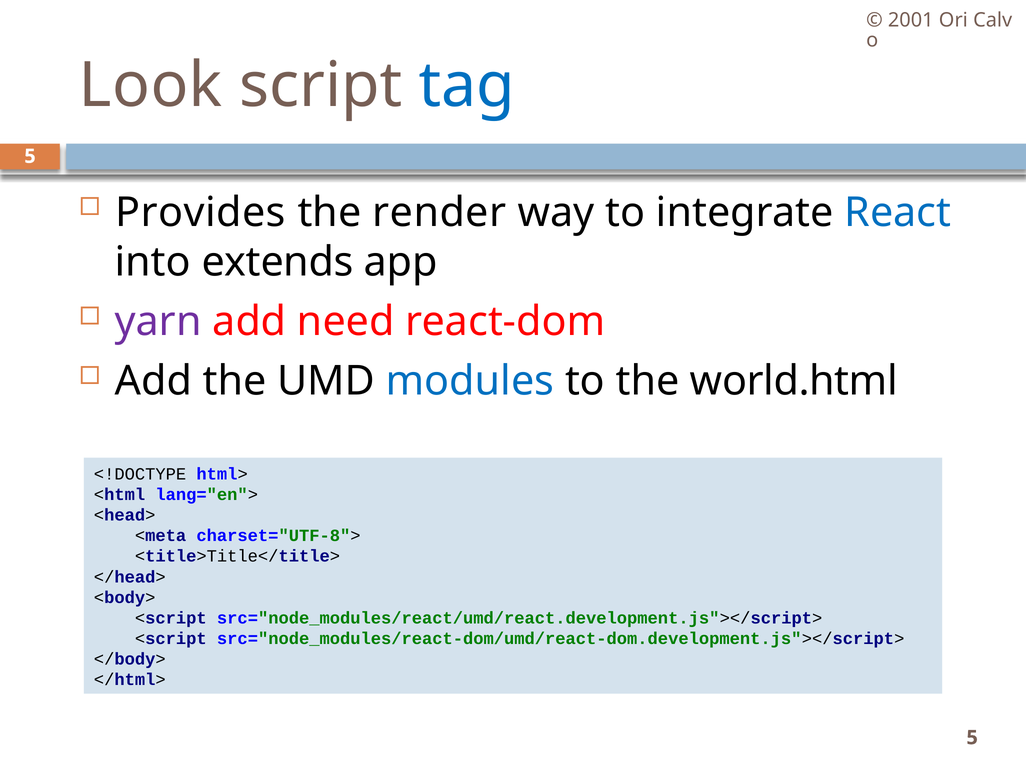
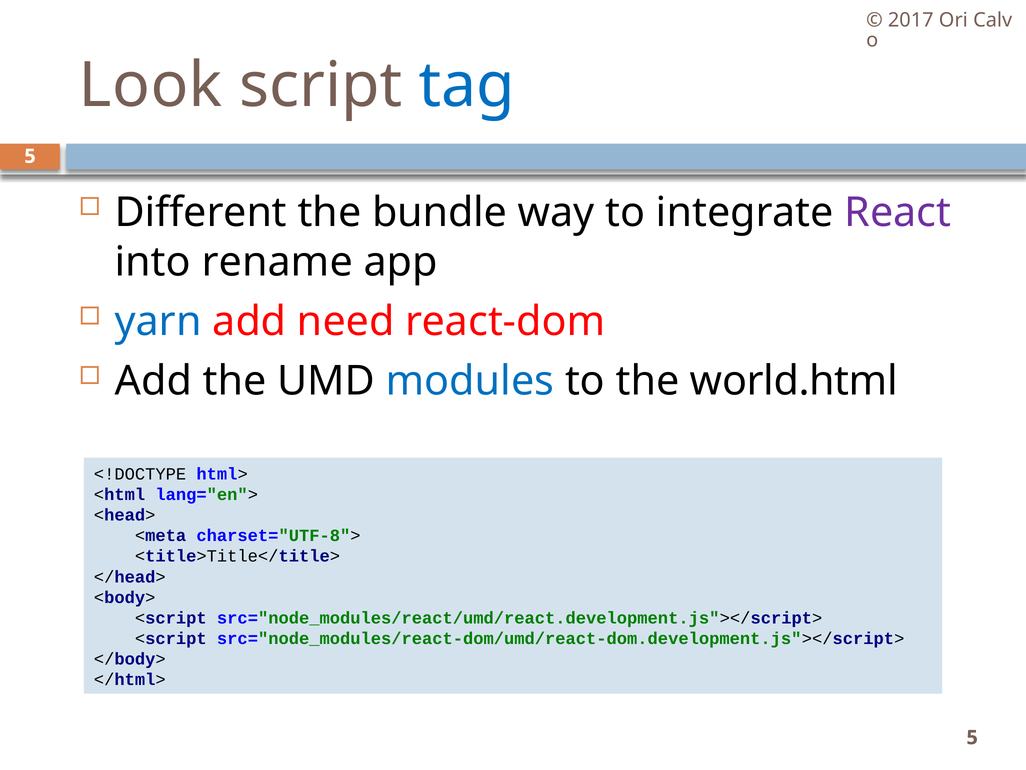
2001: 2001 -> 2017 (911, 20)
Provides: Provides -> Different (201, 212)
render: render -> bundle (440, 212)
React colour: blue -> purple (898, 212)
extends: extends -> rename (277, 262)
yarn colour: purple -> blue (158, 321)
